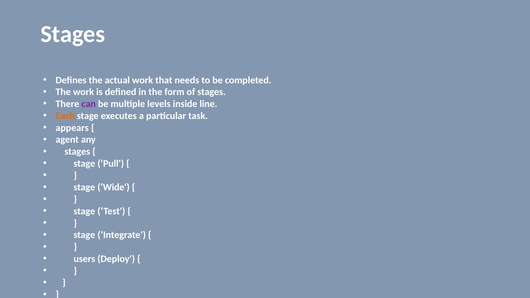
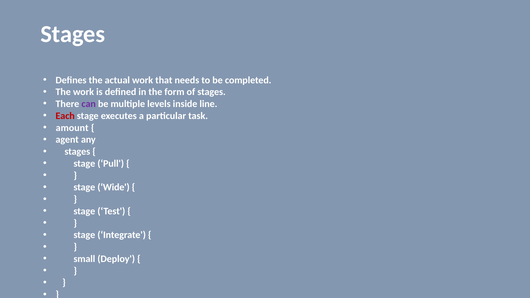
Each colour: orange -> red (65, 116)
appears: appears -> amount (72, 128)
users: users -> small (84, 259)
